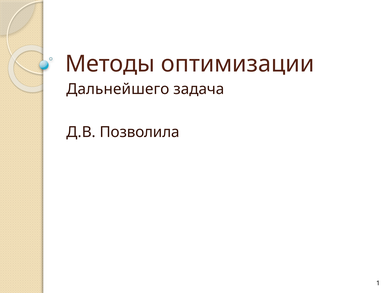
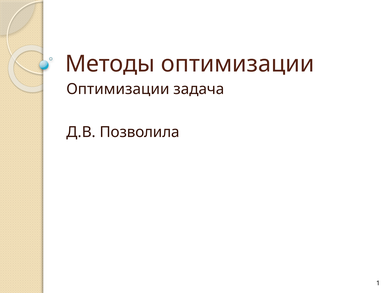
Дальнейшего: Дальнейшего -> Оптимизации (118, 89)
